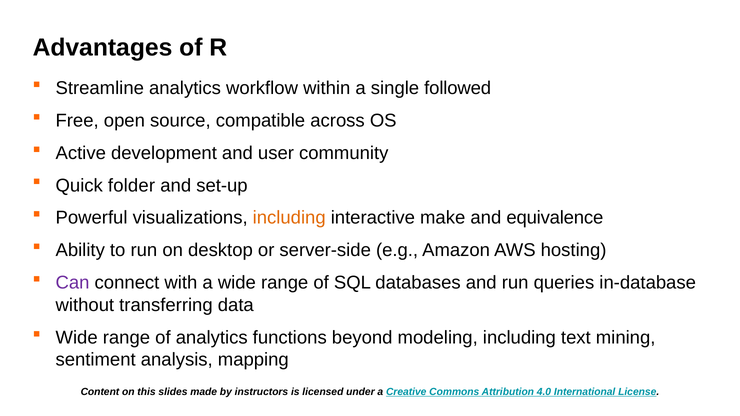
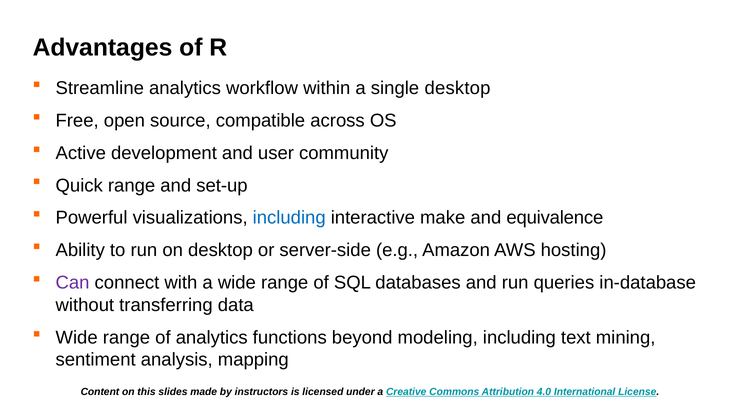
single followed: followed -> desktop (458, 88)
Quick folder: folder -> range (132, 186)
including colour: orange -> blue (289, 218)
